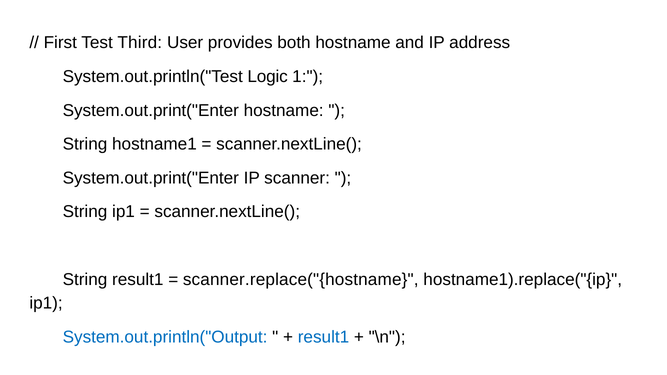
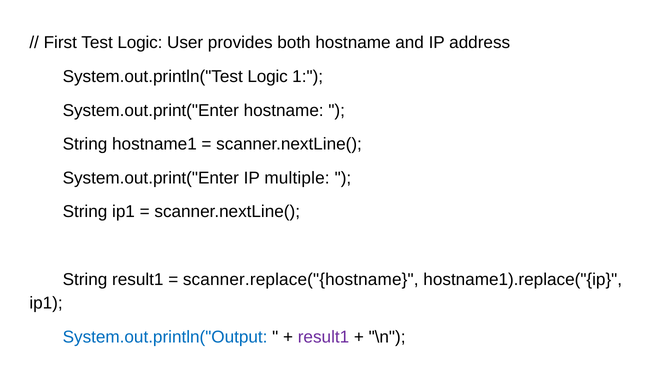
Test Third: Third -> Logic (140, 43)
scanner: scanner -> multiple (297, 178)
result1 colour: blue -> purple (324, 337)
